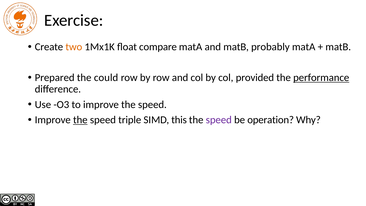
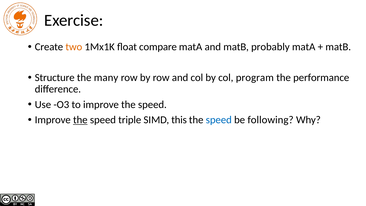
Prepared: Prepared -> Structure (55, 78)
could: could -> many (106, 78)
provided: provided -> program (255, 78)
performance underline: present -> none (321, 78)
speed colour: purple -> blue (219, 120)
operation: operation -> following (271, 120)
